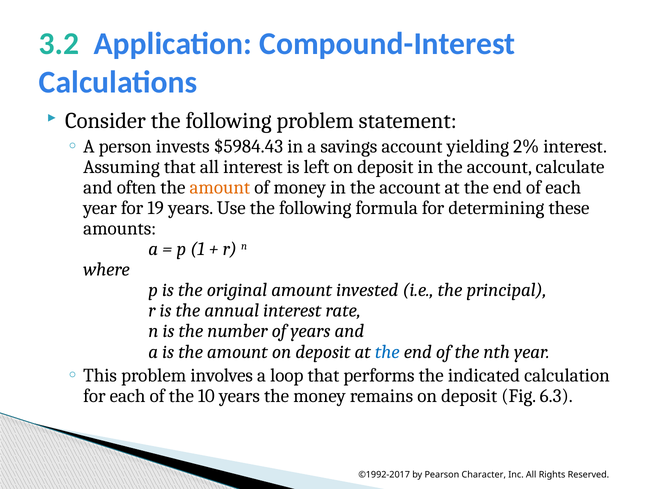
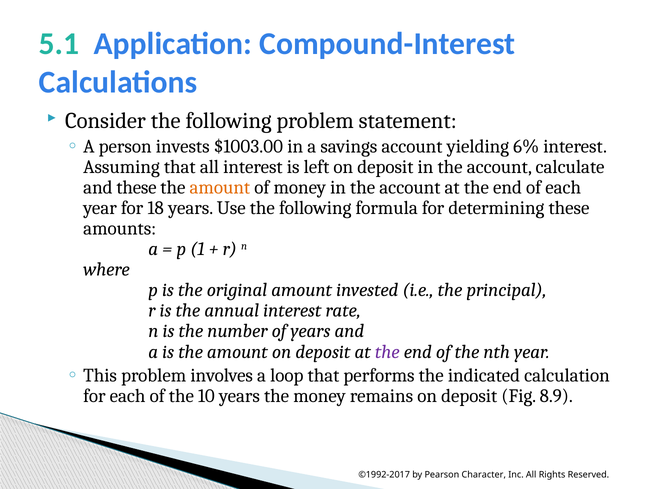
3.2: 3.2 -> 5.1 (59, 44)
$5984.43: $5984.43 -> $1003.00 (248, 146)
2%: 2% -> 6% (526, 146)
and often: often -> these (137, 187)
19: 19 -> 18 (156, 208)
the colour: blue -> purple (387, 351)
6.3: 6.3 -> 8.9 (556, 395)
